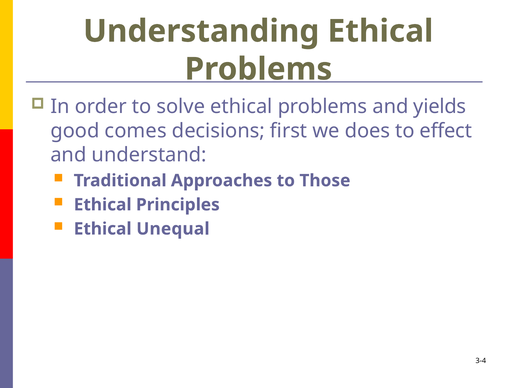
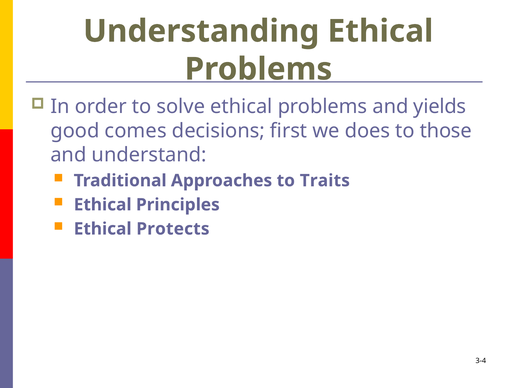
effect: effect -> those (446, 131)
Those: Those -> Traits (325, 180)
Unequal: Unequal -> Protects (173, 229)
